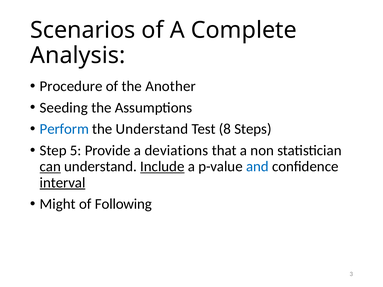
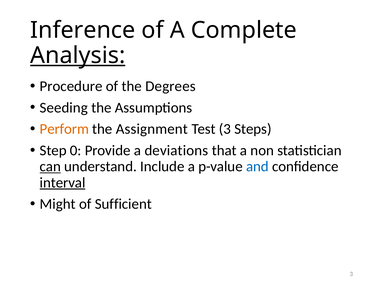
Scenarios: Scenarios -> Inference (83, 30)
Analysis underline: none -> present (78, 56)
Another: Another -> Degrees (171, 86)
Perform colour: blue -> orange (64, 129)
the Understand: Understand -> Assignment (152, 129)
Test 8: 8 -> 3 (225, 129)
5: 5 -> 0 (76, 151)
Include underline: present -> none (162, 167)
Following: Following -> Sufficient (123, 204)
